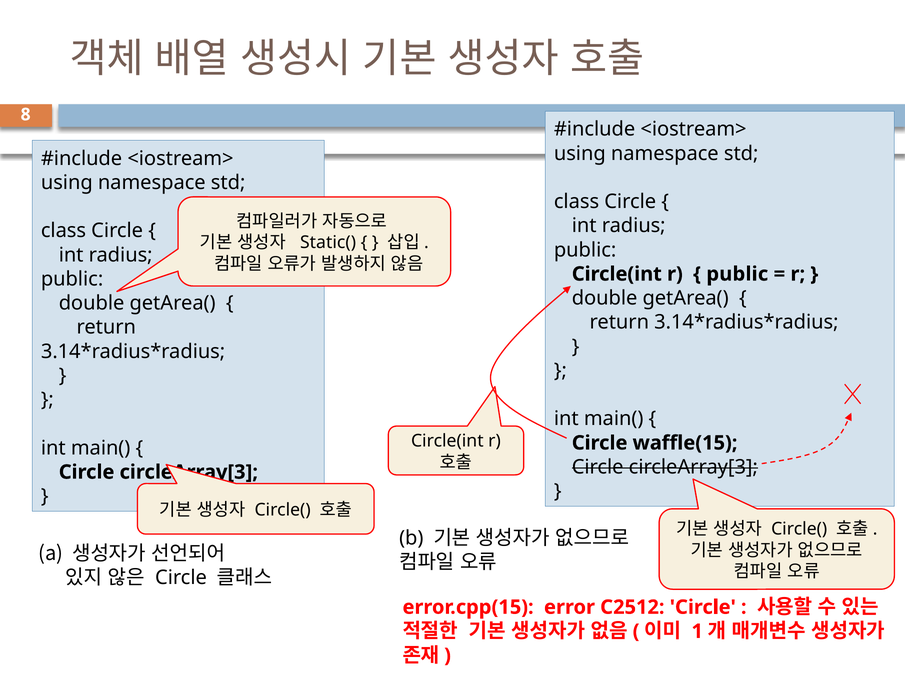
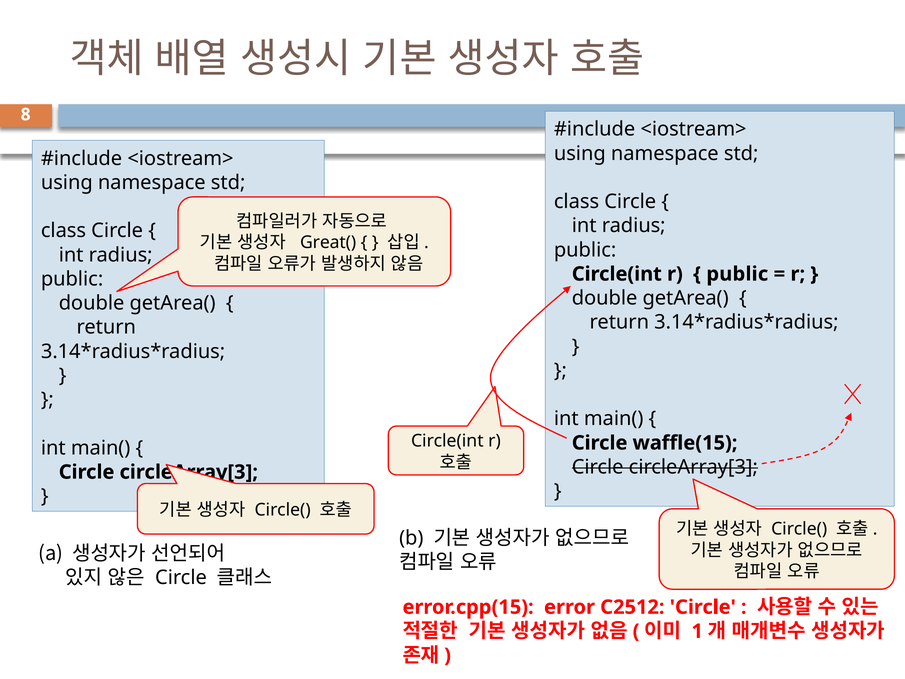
Static(: Static( -> Great( (328, 243)
